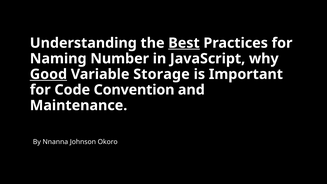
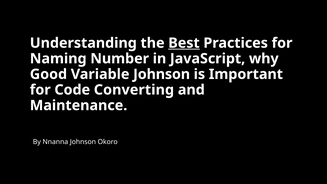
Good underline: present -> none (48, 74)
Variable Storage: Storage -> Johnson (162, 74)
Convention: Convention -> Converting (134, 90)
